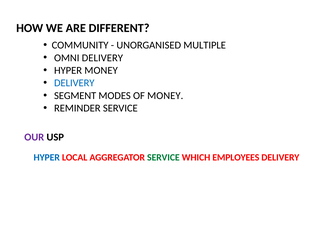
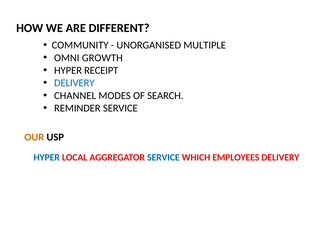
OMNI DELIVERY: DELIVERY -> GROWTH (102, 58)
HYPER MONEY: MONEY -> RECEIPT (101, 71)
SEGMENT: SEGMENT -> CHANNEL (75, 96)
OF MONEY: MONEY -> SEARCH (165, 96)
OUR colour: purple -> orange (34, 137)
SERVICE colour: green -> blue (163, 158)
